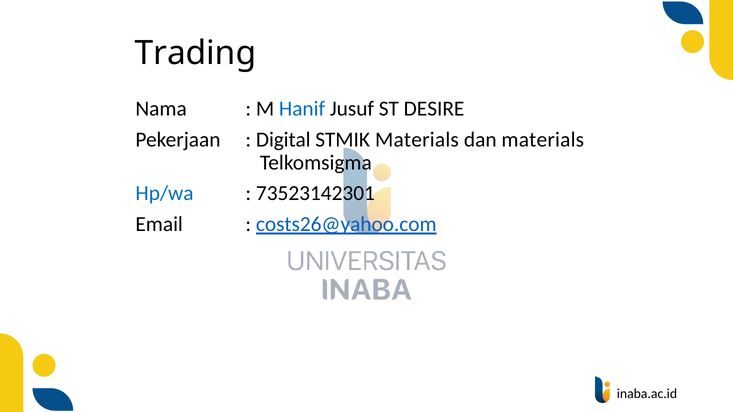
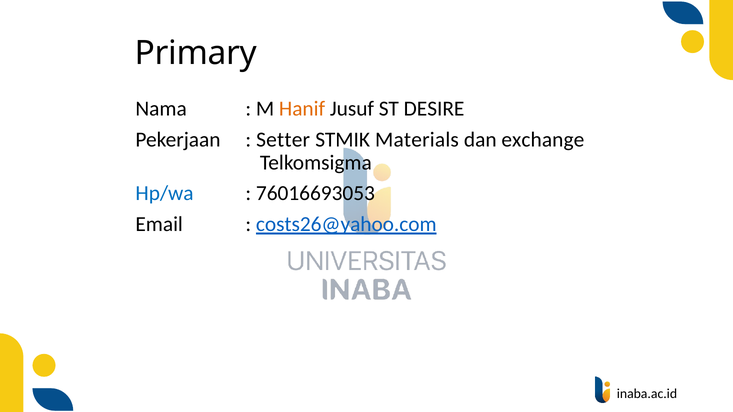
Trading: Trading -> Primary (196, 53)
Hanif colour: blue -> orange (302, 109)
Digital: Digital -> Setter (283, 140)
dan materials: materials -> exchange (543, 140)
73523142301: 73523142301 -> 76016693053 (315, 194)
